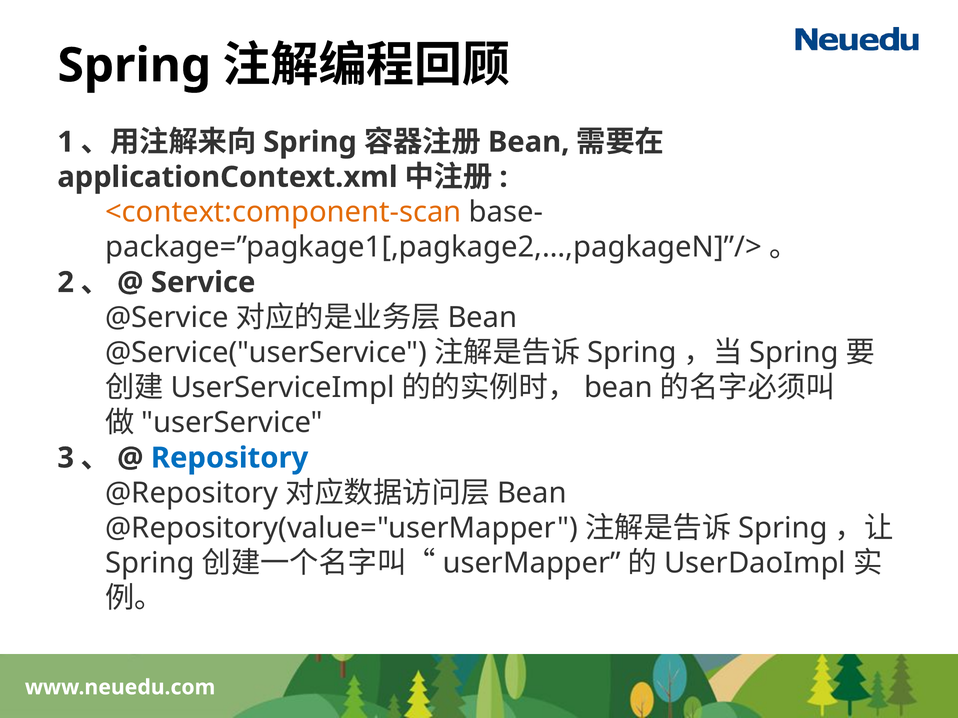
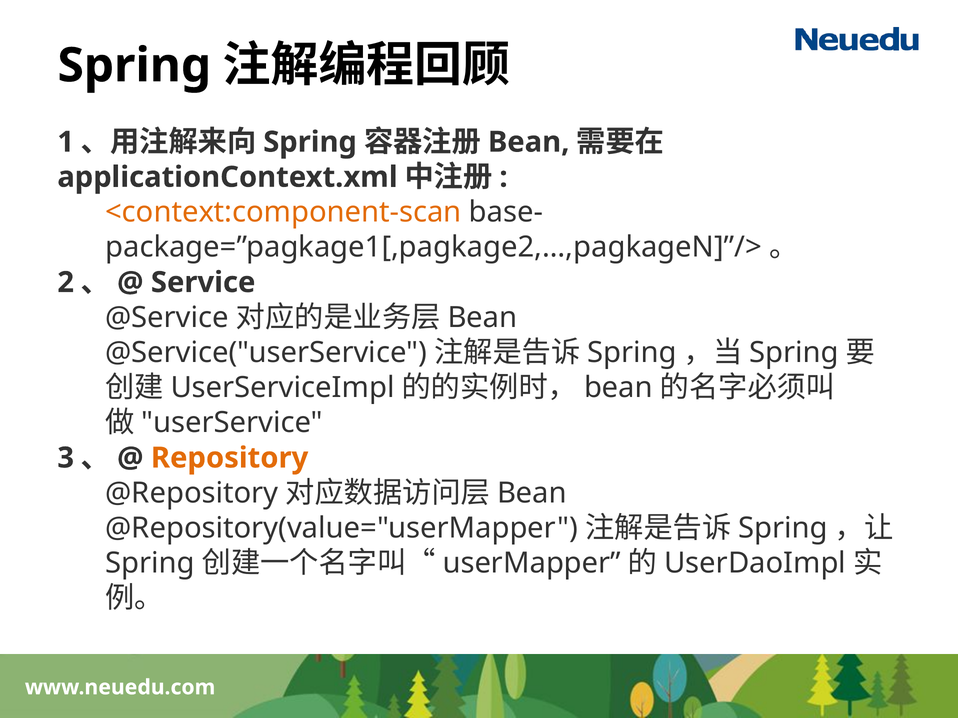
Repository colour: blue -> orange (230, 458)
